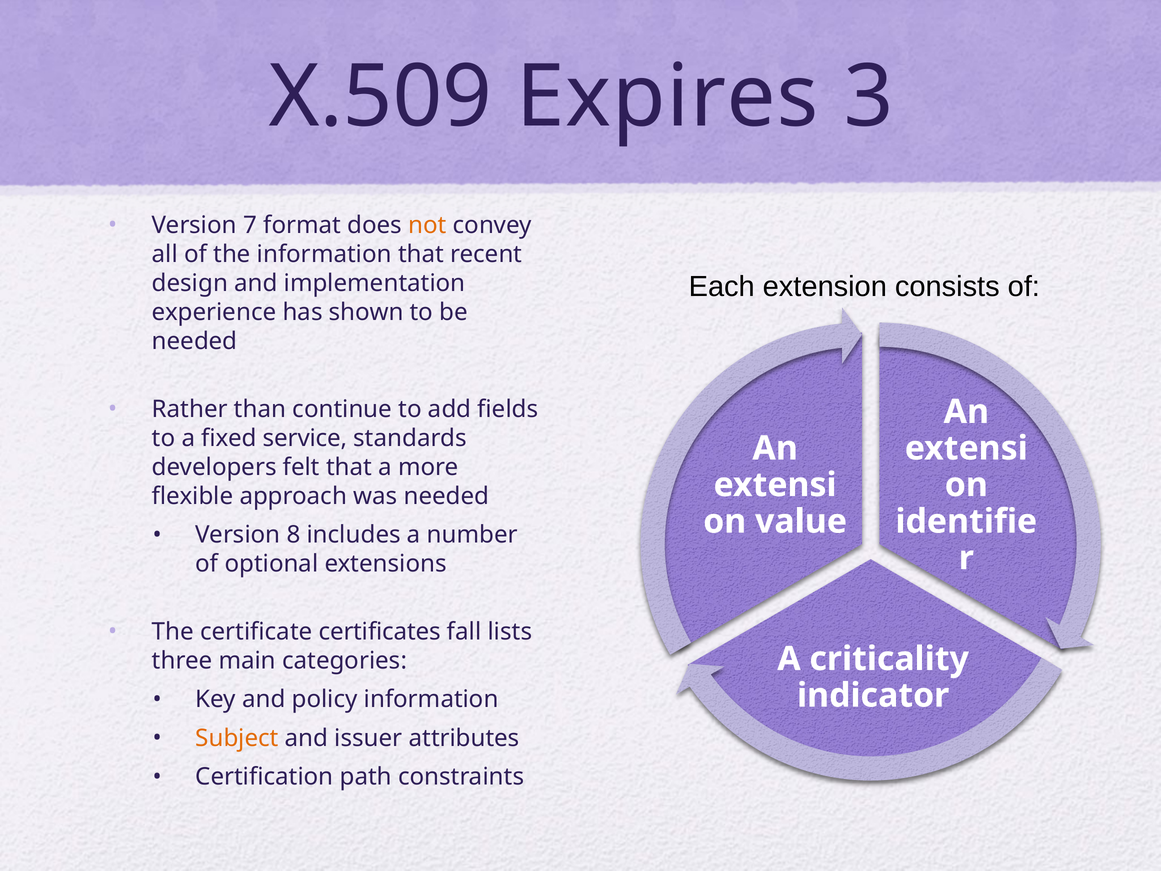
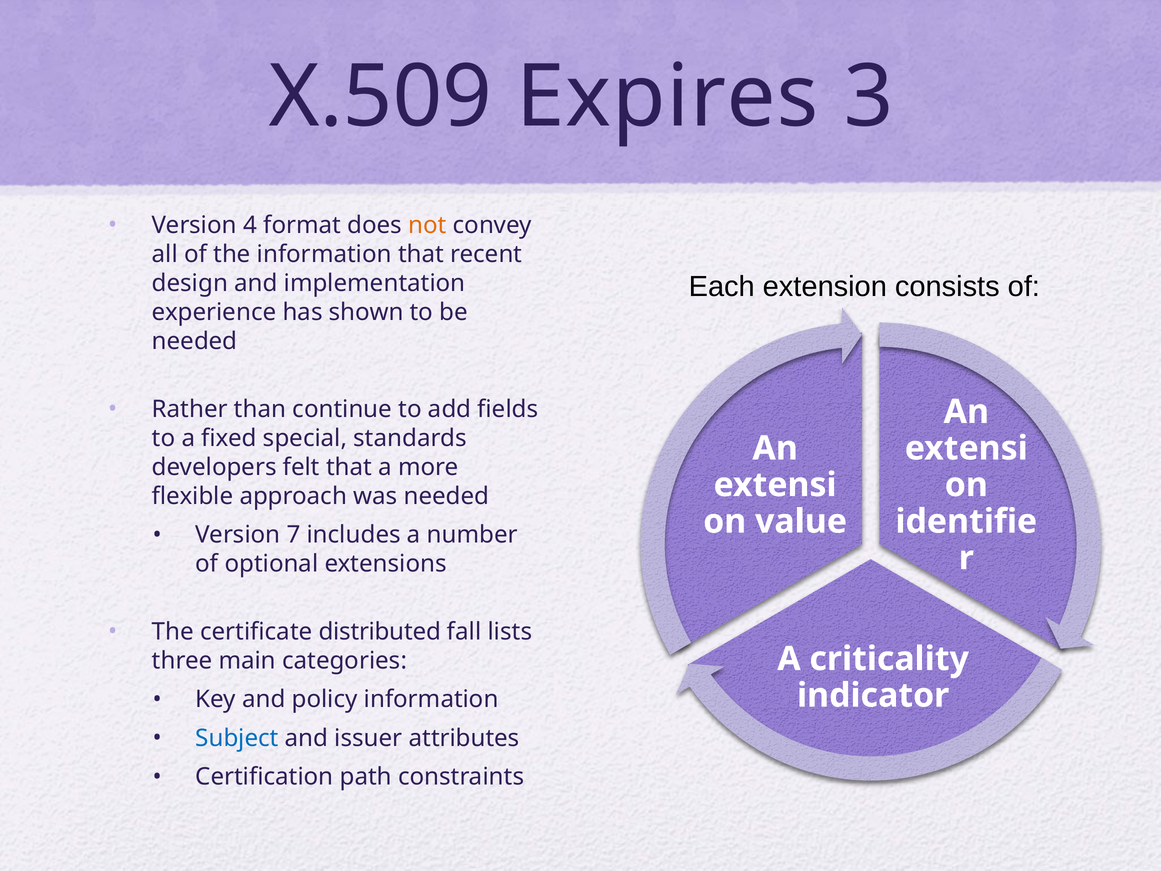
7: 7 -> 4 (250, 225)
service: service -> special (305, 438)
8: 8 -> 7 (294, 535)
certificates: certificates -> distributed (380, 632)
Subject colour: orange -> blue (237, 738)
